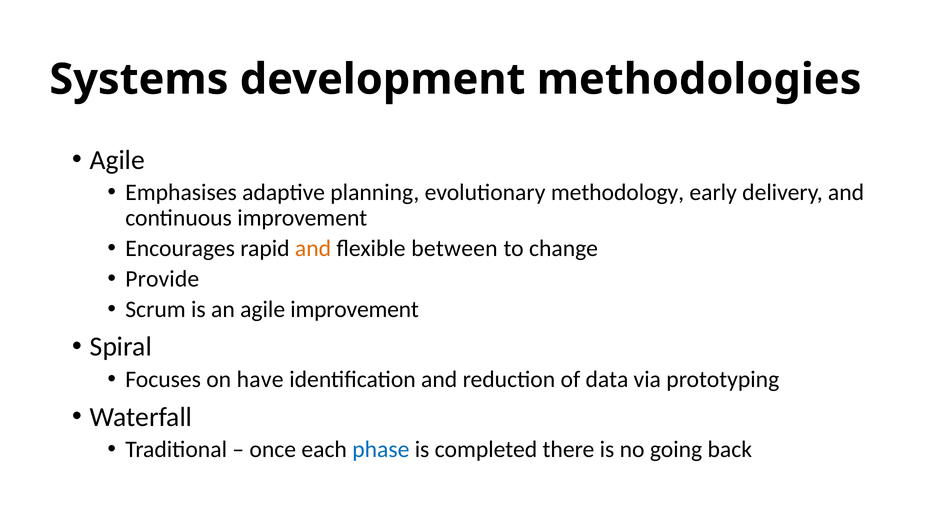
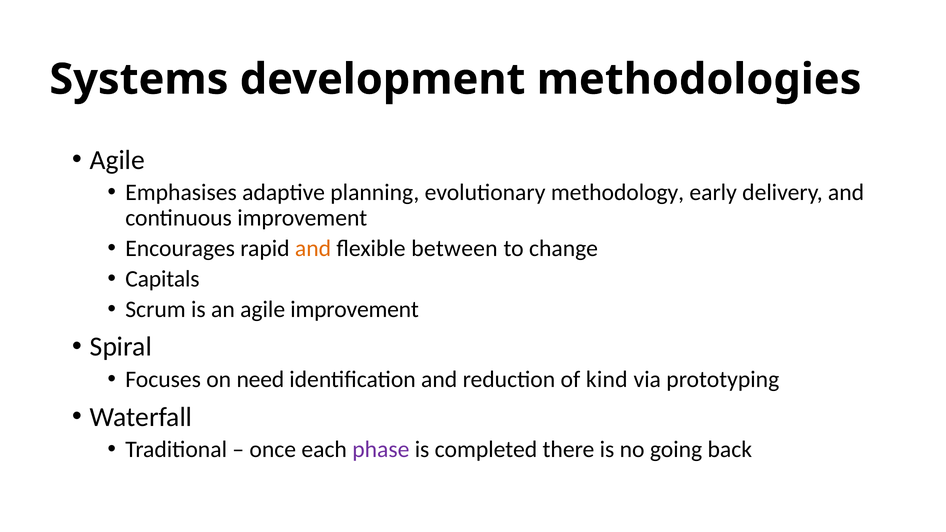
Provide: Provide -> Capitals (162, 279)
have: have -> need (260, 380)
data: data -> kind (607, 380)
phase colour: blue -> purple (381, 450)
